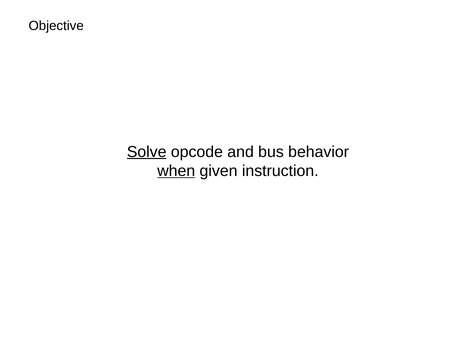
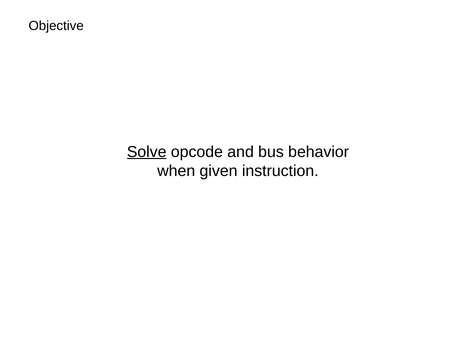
when underline: present -> none (176, 171)
